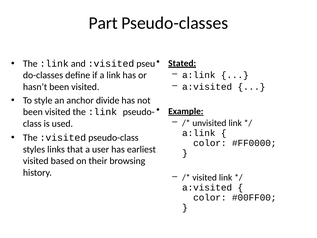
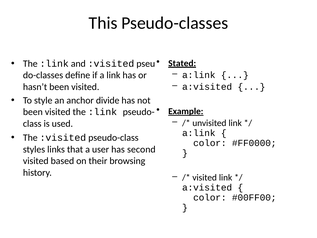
Part: Part -> This (103, 23)
earliest: earliest -> second (141, 149)
